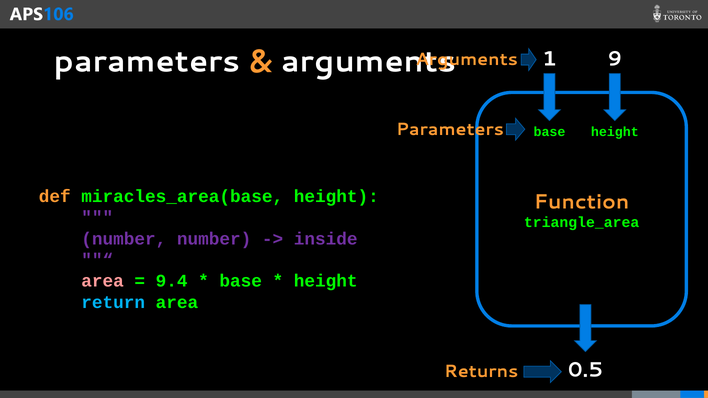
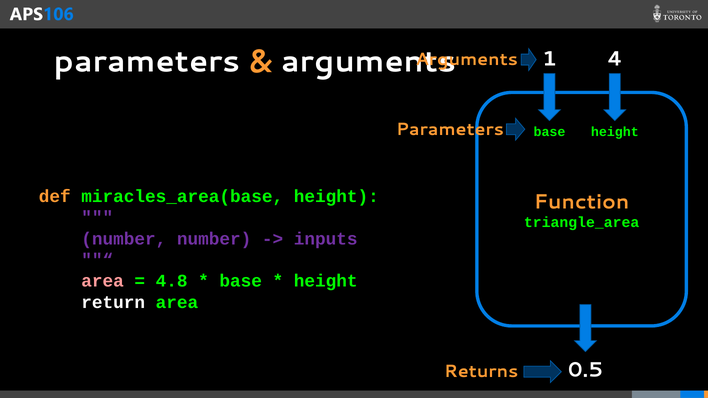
9: 9 -> 4 (615, 59)
inside: inside -> inputs (326, 239)
9.4: 9.4 -> 4.8 (172, 281)
return colour: light blue -> white (113, 303)
